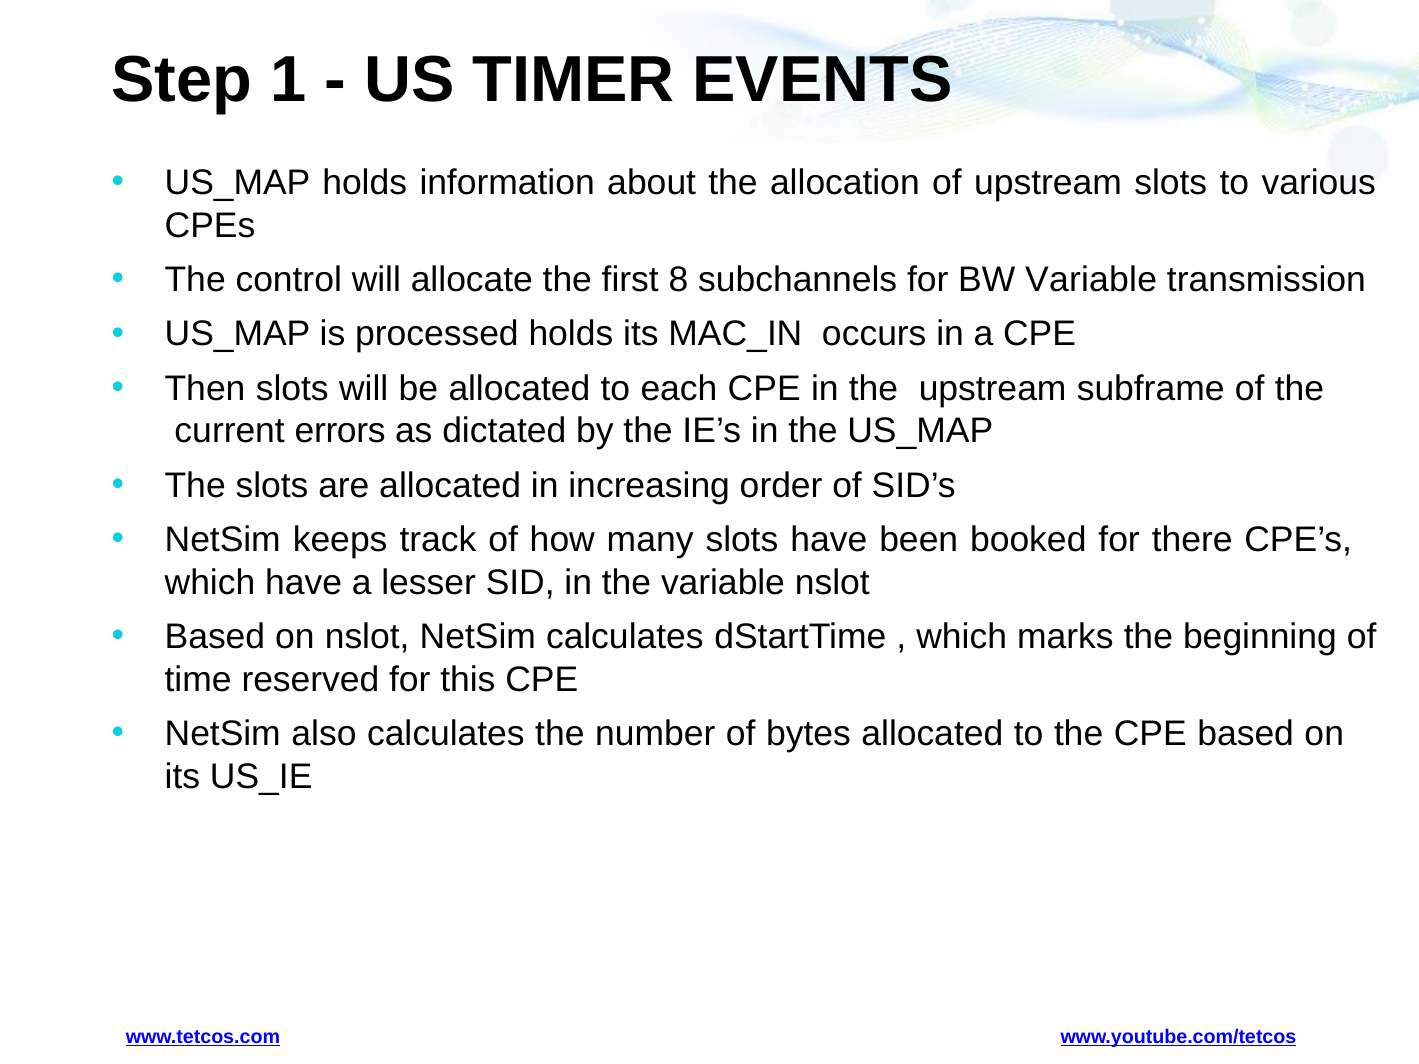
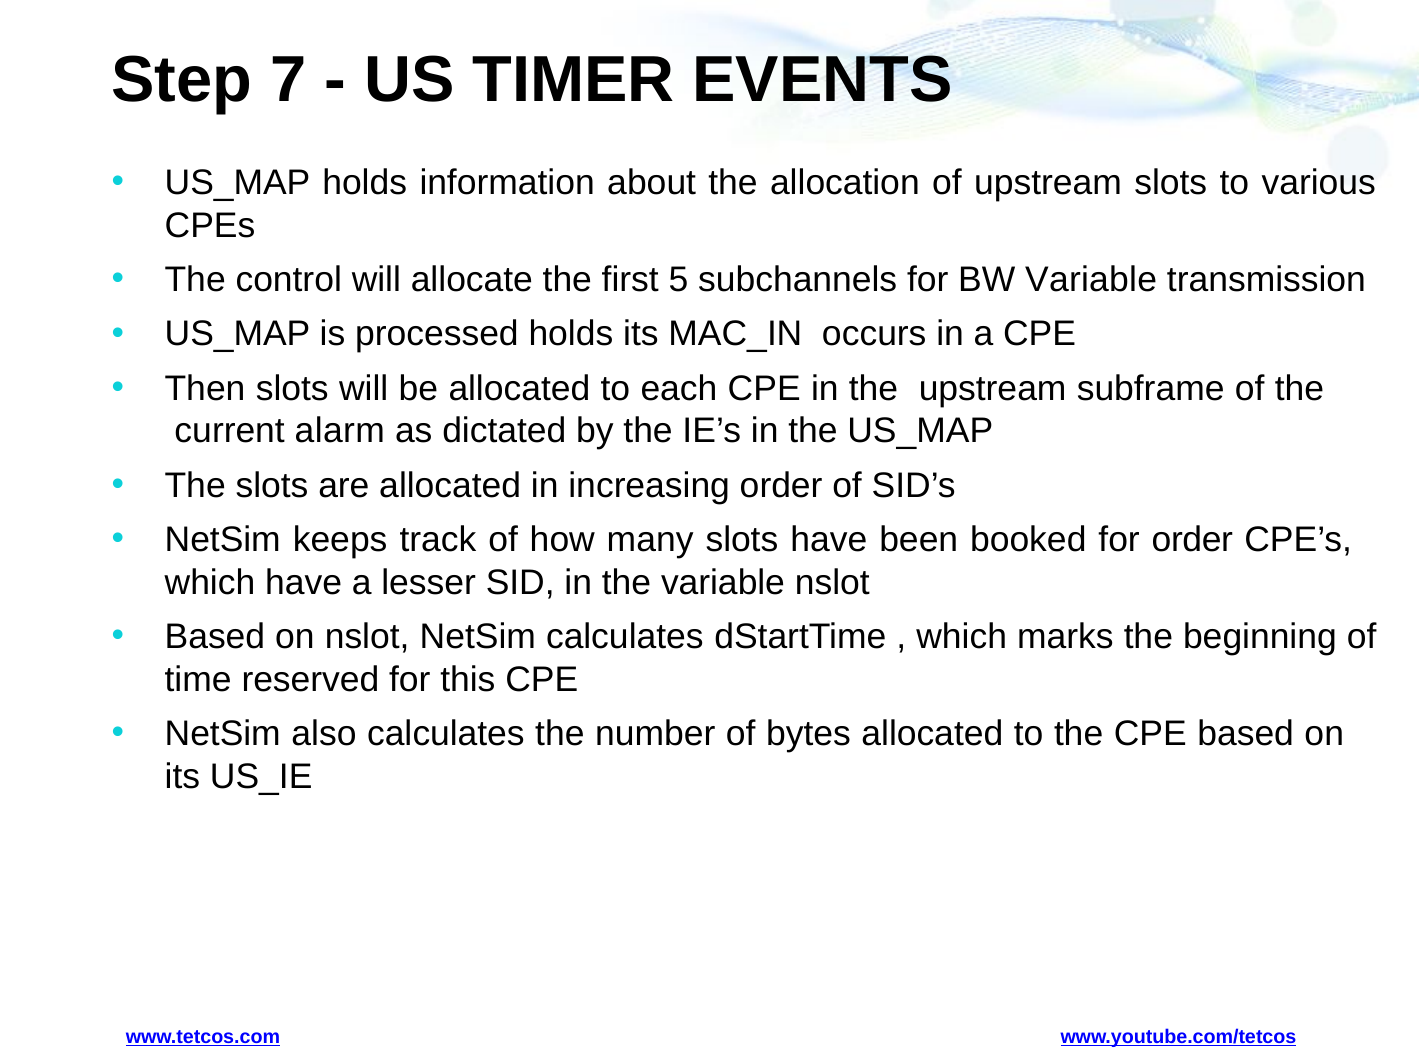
1: 1 -> 7 (288, 80)
8: 8 -> 5 (679, 280)
errors: errors -> alarm (340, 431)
for there: there -> order (1192, 540)
